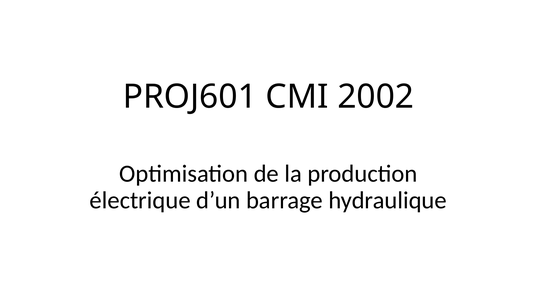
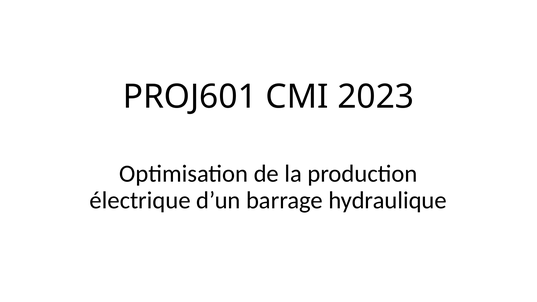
2002: 2002 -> 2023 (376, 97)
